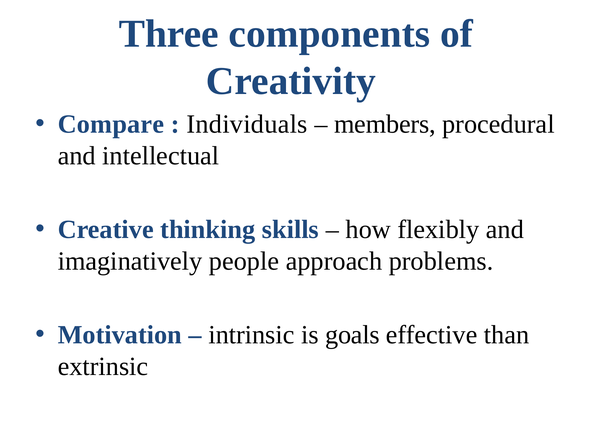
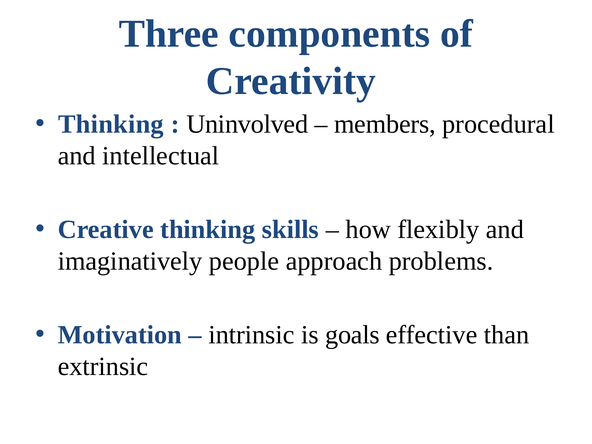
Compare: Compare -> Thinking (111, 124)
Individuals: Individuals -> Uninvolved (247, 124)
